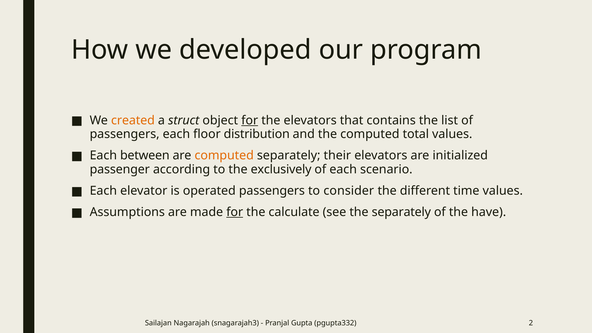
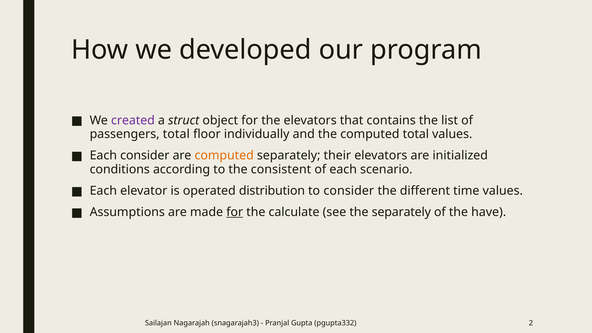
created colour: orange -> purple (133, 120)
for underline: present -> none (250, 120)
passengers each: each -> total (176, 134)
distribution: distribution -> individually (257, 134)
Each between: between -> consider (145, 156)
passenger: passenger -> conditions (120, 169)
exclusively: exclusively -> consistent (281, 169)
operated passengers: passengers -> distribution (272, 191)
